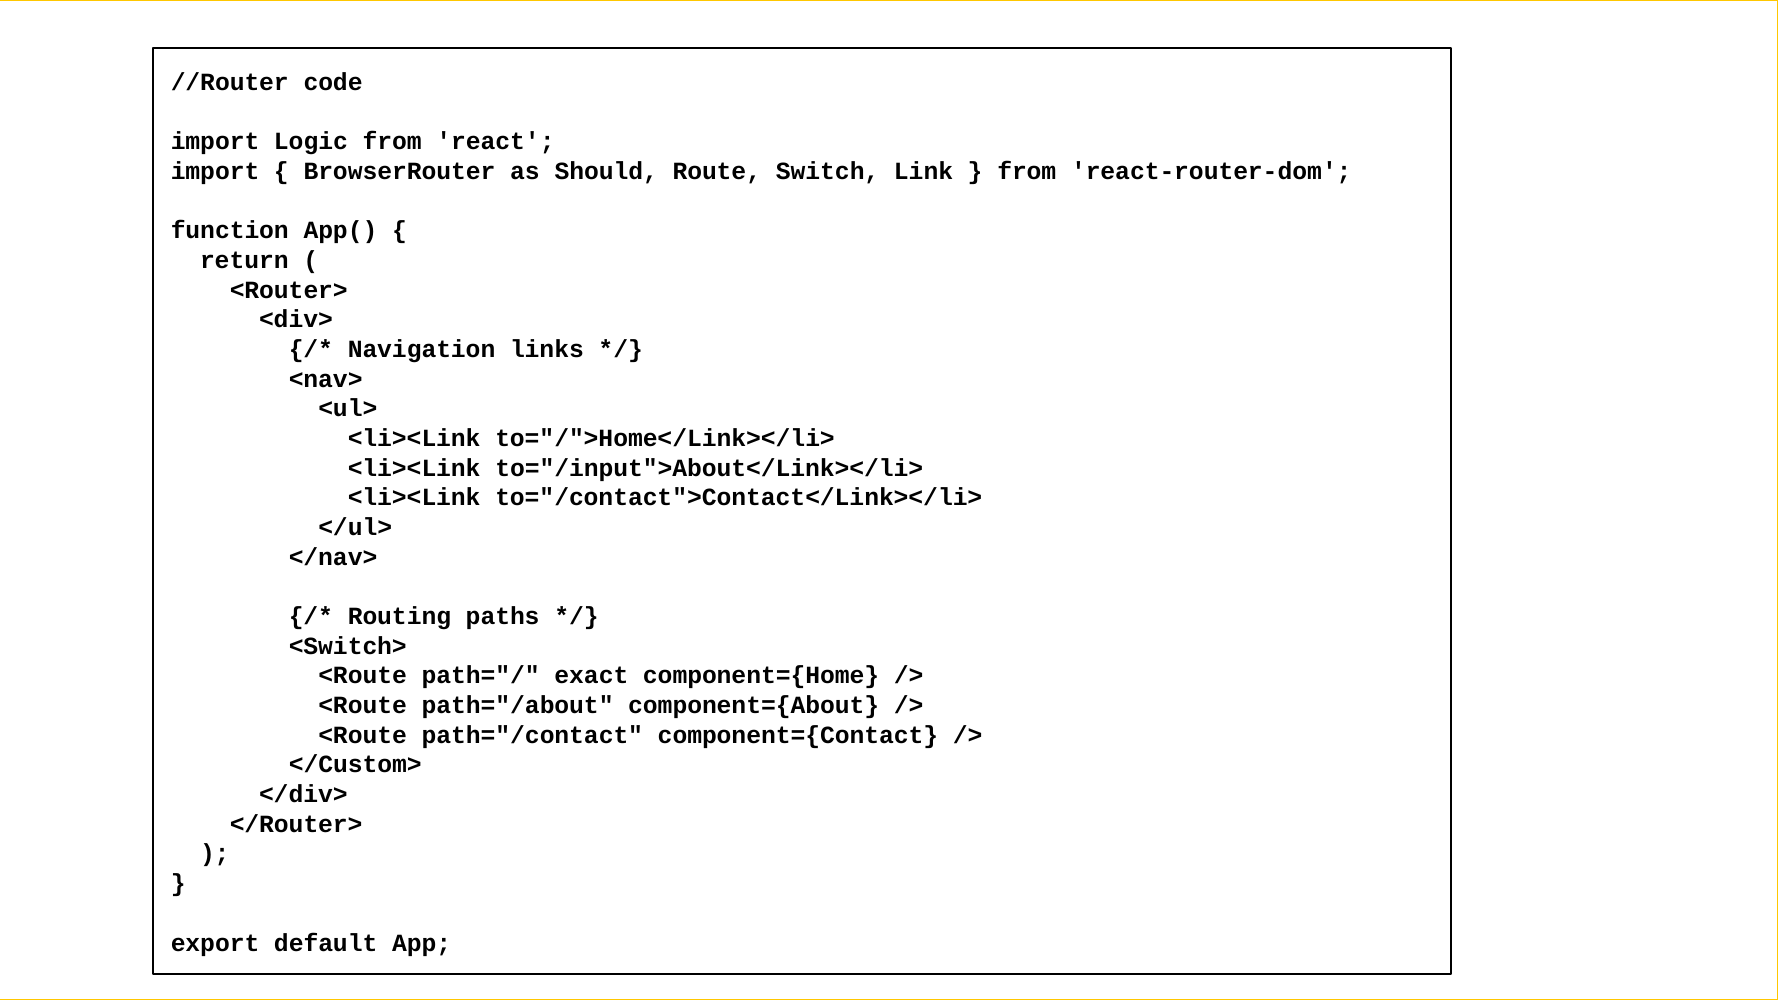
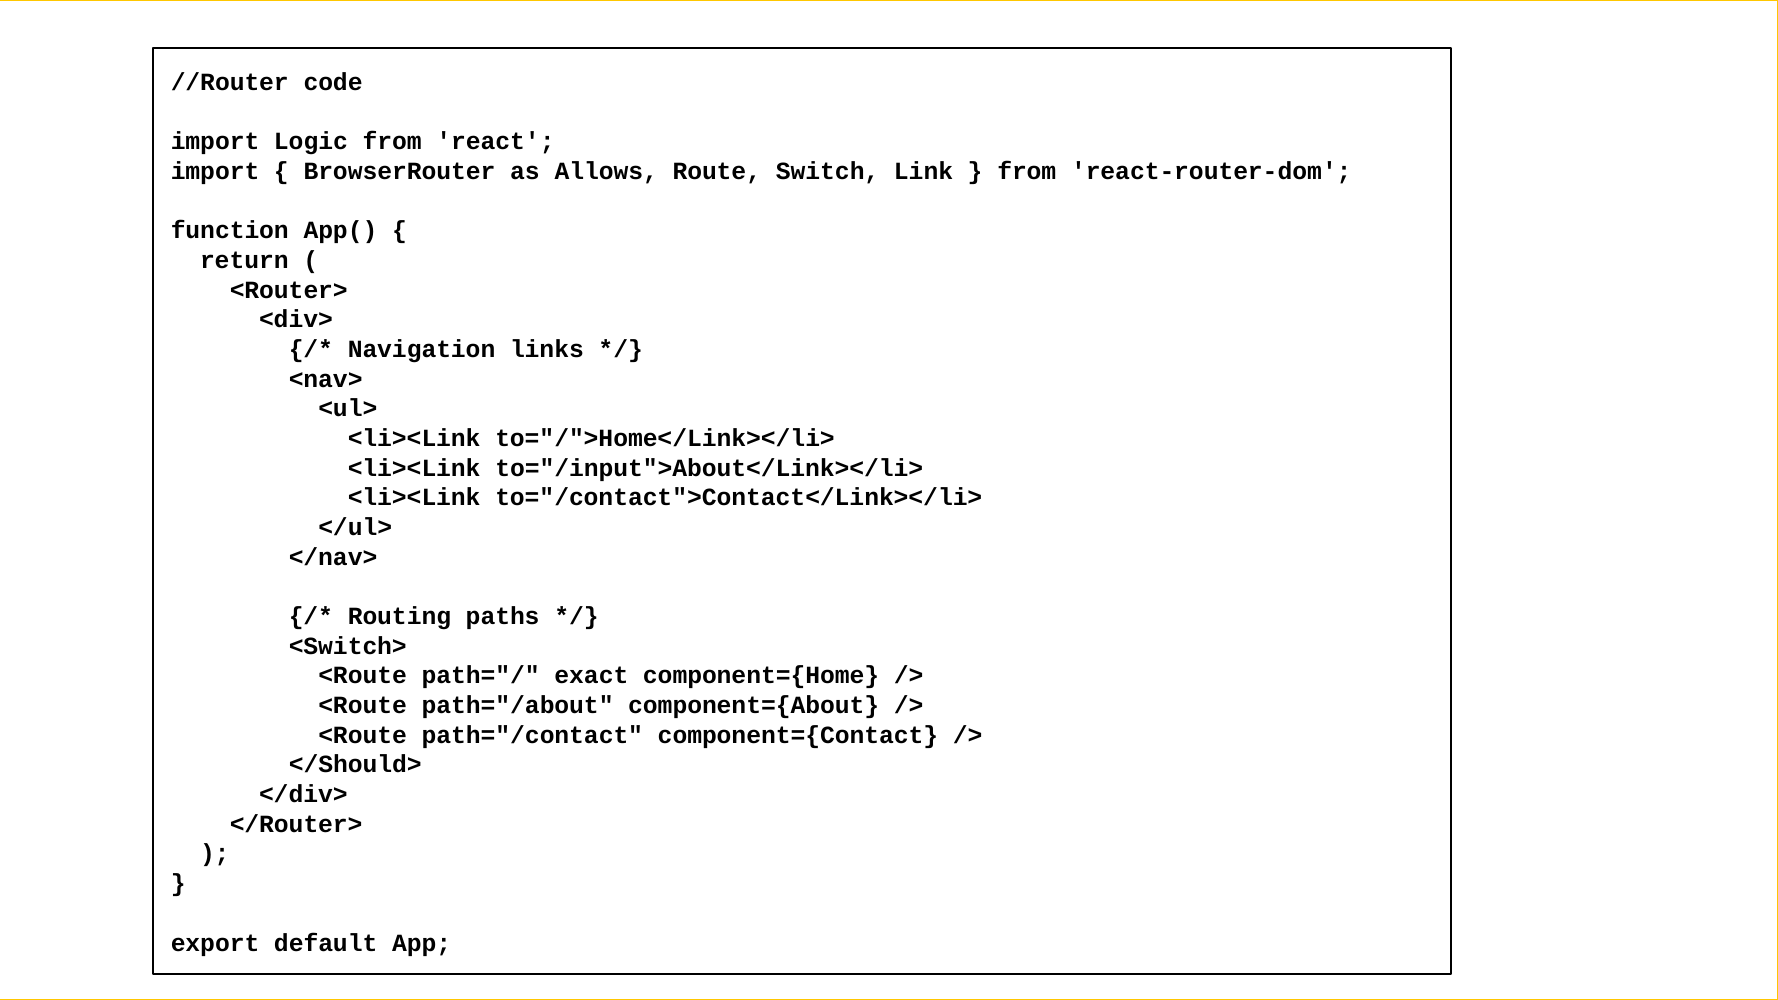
Should: Should -> Allows (606, 171)
</Custom>: </Custom> -> </Should> (355, 765)
